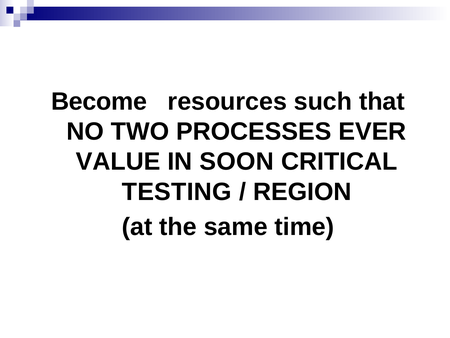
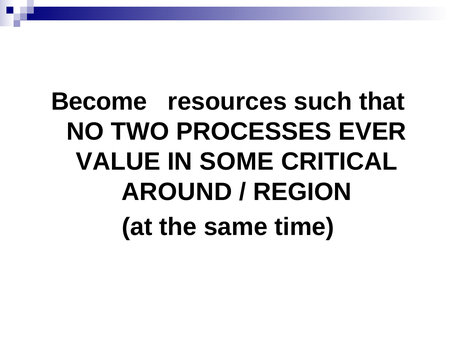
SOON: SOON -> SOME (237, 161)
TESTING: TESTING -> AROUND (177, 191)
